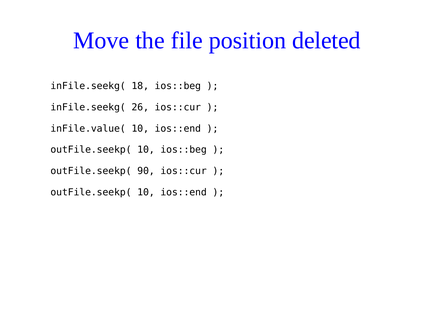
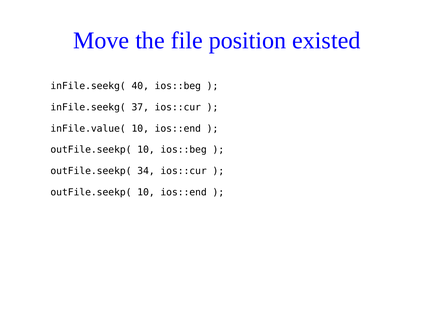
deleted: deleted -> existed (326, 41)
18: 18 -> 40 (140, 86)
26: 26 -> 37 (140, 107)
90: 90 -> 34 (146, 171)
